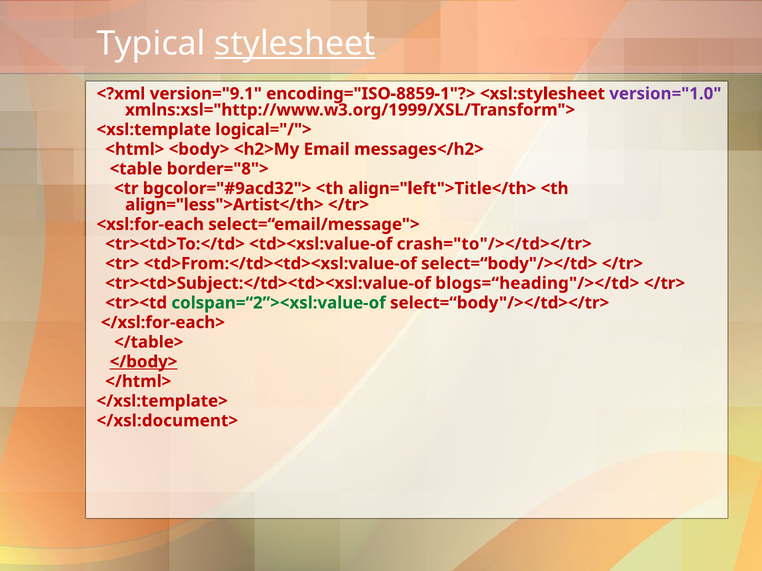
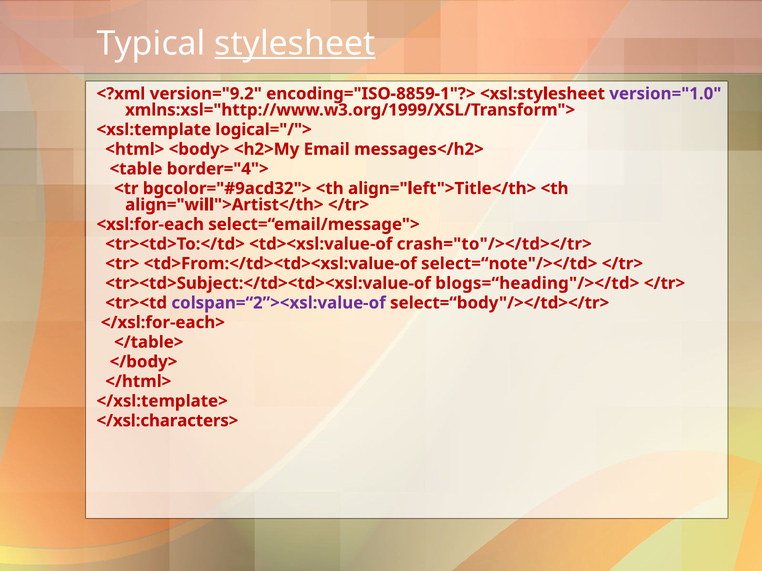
version="9.1: version="9.1 -> version="9.2 (206, 94)
border="8">: border="8"> -> border="4"> (218, 169)
align="less">Artist</th>: align="less">Artist</th> -> align="will">Artist</th> (224, 205)
select=“body"/></td>: select=“body"/></td> -> select=“note"/></td> (509, 264)
colspan=“2”><xsl:value-of colour: green -> purple (279, 303)
</body> underline: present -> none (144, 362)
</xsl:document>: </xsl:document> -> </xsl:characters> (167, 421)
